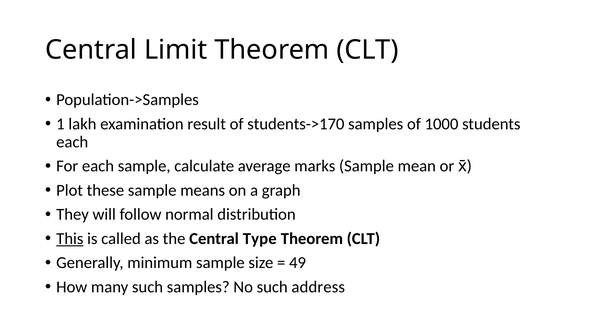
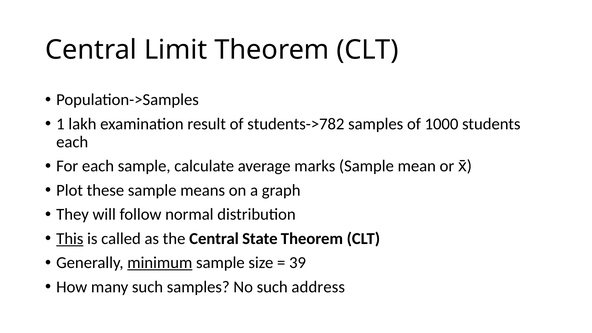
students->170: students->170 -> students->782 (296, 124)
Type: Type -> State (260, 239)
minimum underline: none -> present (160, 263)
49: 49 -> 39 (298, 263)
